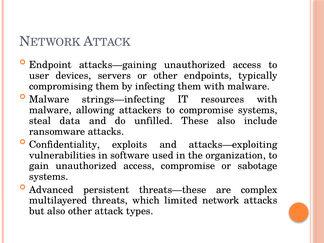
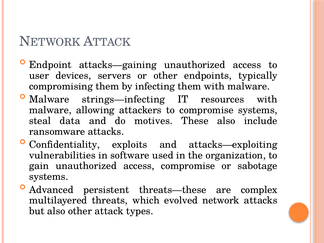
unfilled: unfilled -> motives (154, 121)
limited: limited -> evolved (181, 200)
